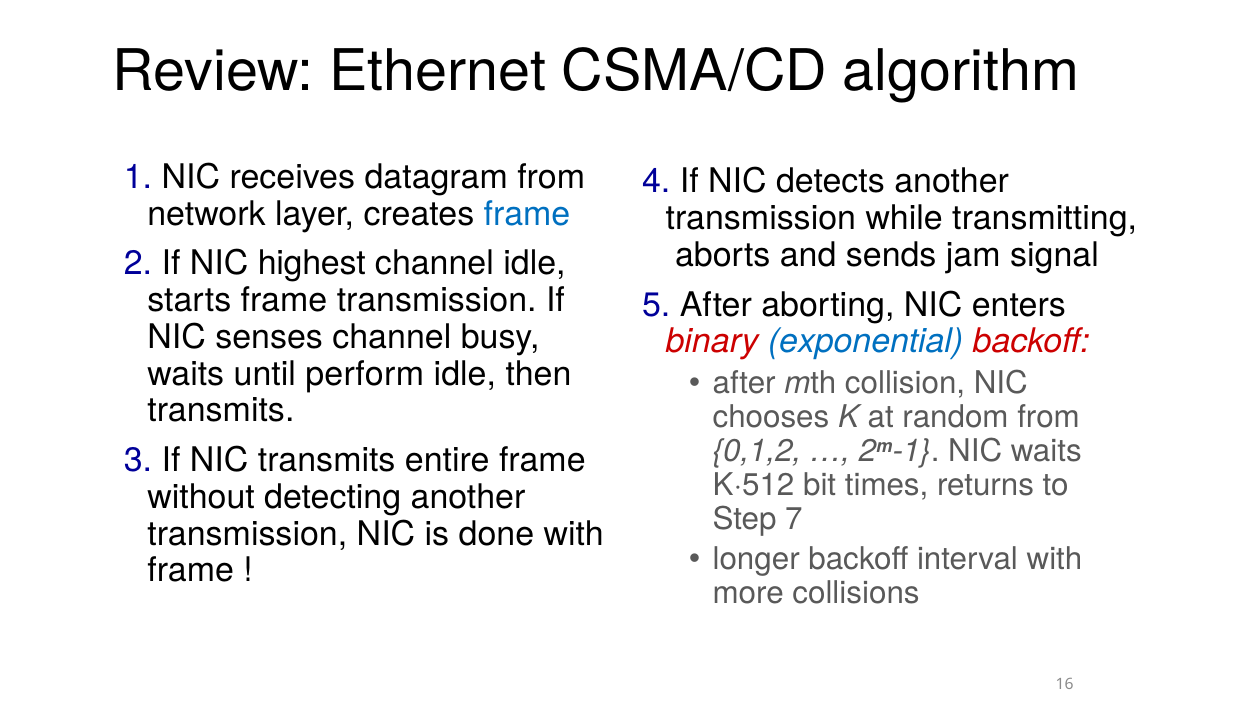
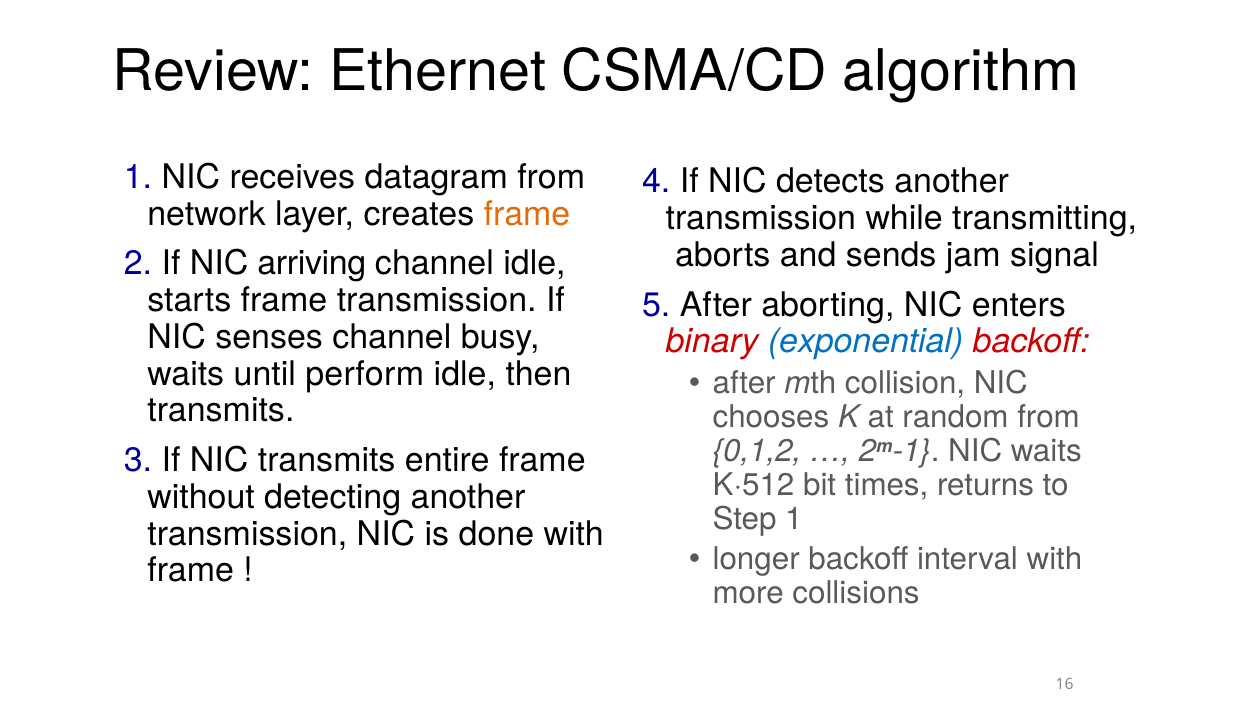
frame colour: blue -> orange (527, 214)
highest: highest -> arriving (312, 264)
Step 7: 7 -> 1 (794, 519)
